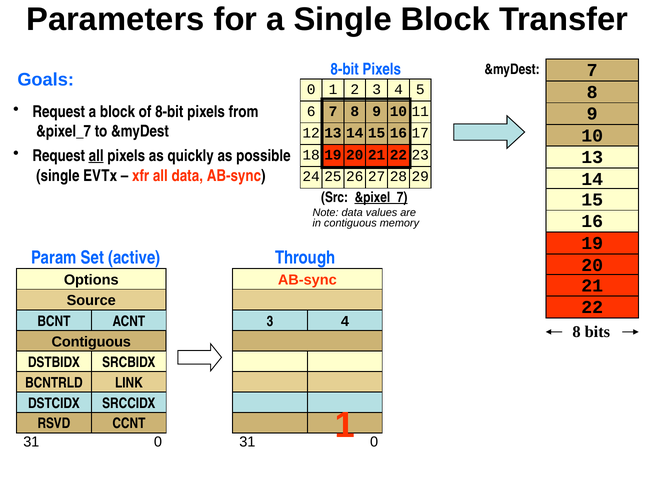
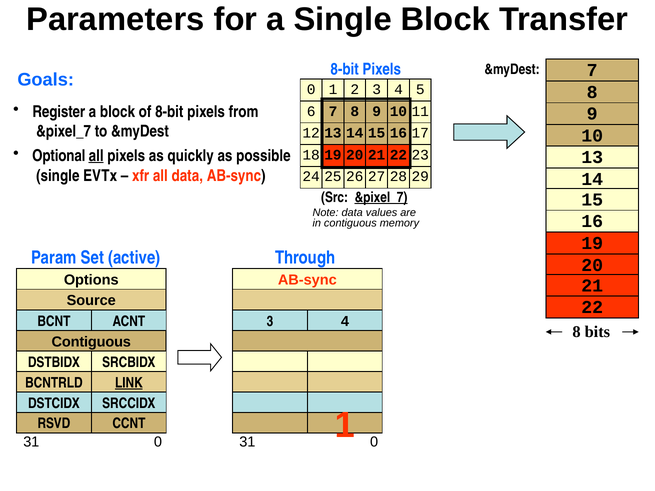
Request: Request -> Register (59, 112)
Request: Request -> Optional (59, 156)
LINK underline: none -> present (129, 383)
